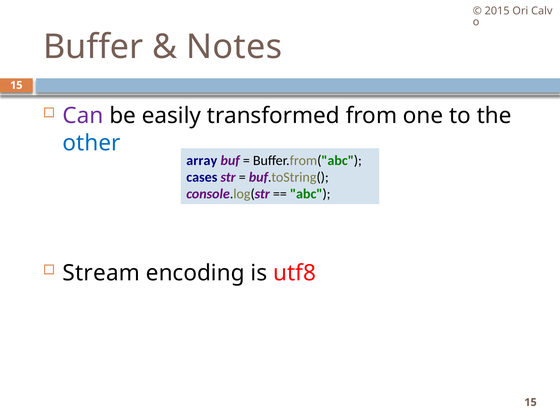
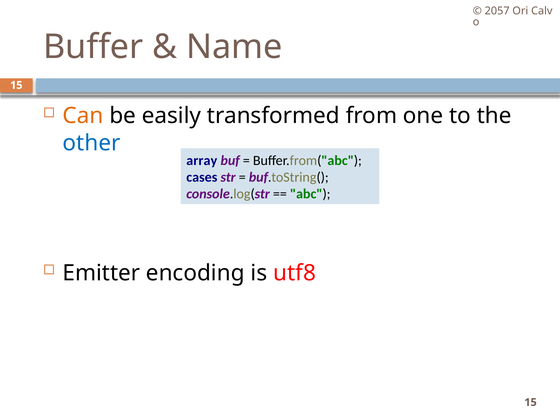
2015: 2015 -> 2057 (497, 11)
Notes: Notes -> Name (234, 47)
Can colour: purple -> orange (83, 116)
Stream: Stream -> Emitter (101, 273)
